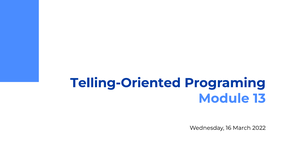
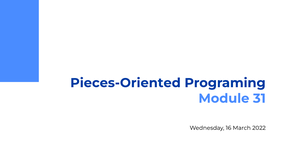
Telling-Oriented: Telling-Oriented -> Pieces-Oriented (125, 83)
13: 13 -> 31 (259, 99)
